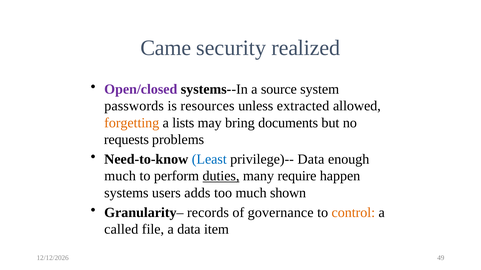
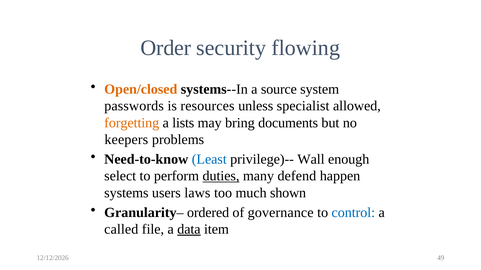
Came: Came -> Order (166, 48)
realized: realized -> flowing (306, 48)
Open/closed colour: purple -> orange (141, 89)
extracted: extracted -> specialist (303, 106)
requests: requests -> keepers (126, 140)
privilege)-- Data: Data -> Wall (311, 160)
much: much -> select (120, 176)
require: require -> defend (297, 176)
adds: adds -> laws (197, 193)
records: records -> ordered (208, 213)
control colour: orange -> blue (353, 213)
data underline: none -> present (189, 230)
